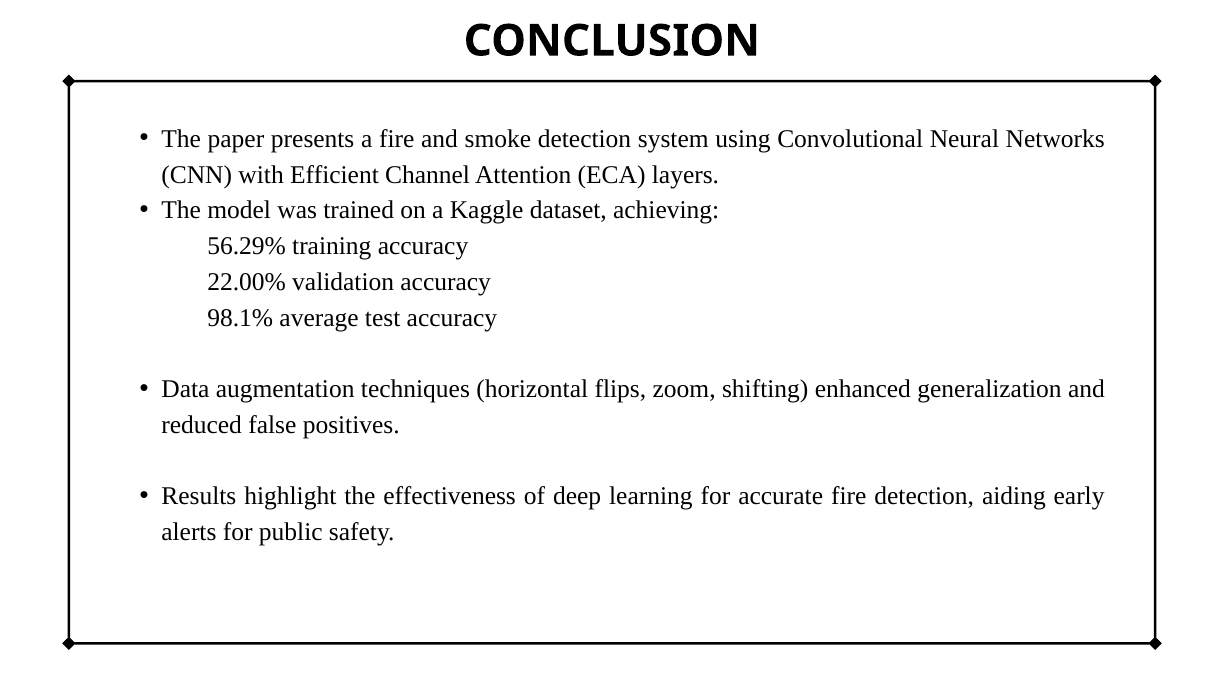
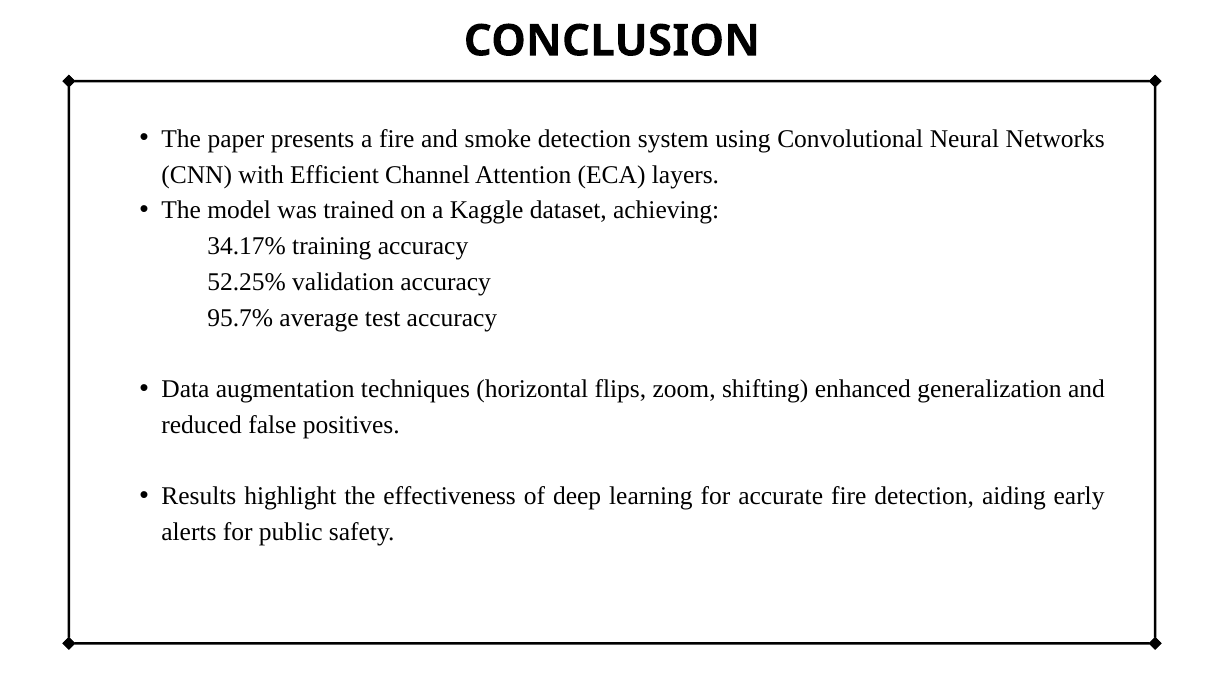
56.29%: 56.29% -> 34.17% (247, 246)
22.00%: 22.00% -> 52.25% (247, 282)
98.1%: 98.1% -> 95.7% (240, 317)
